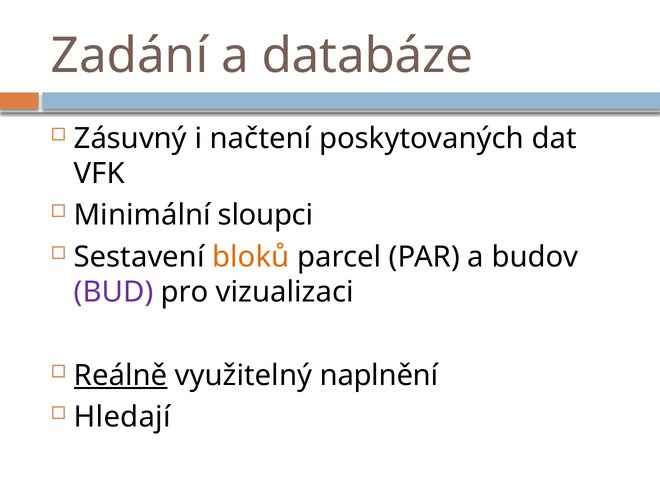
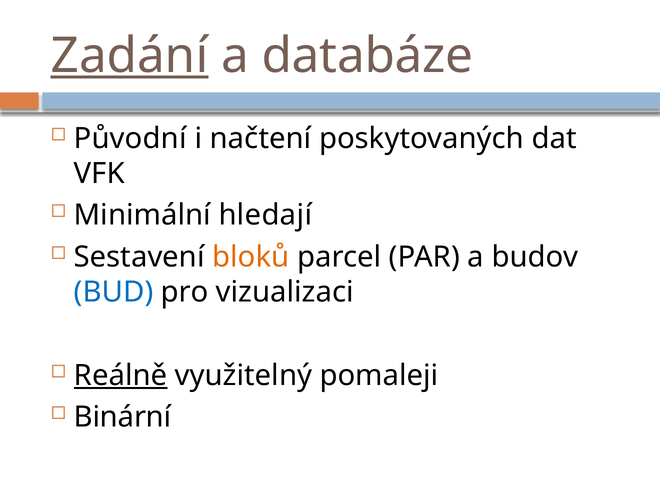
Zadání underline: none -> present (130, 56)
Zásuvný: Zásuvný -> Původní (130, 138)
sloupci: sloupci -> hledají (265, 215)
BUD colour: purple -> blue (114, 292)
naplnění: naplnění -> pomaleji (379, 376)
Hledají: Hledají -> Binární (123, 417)
